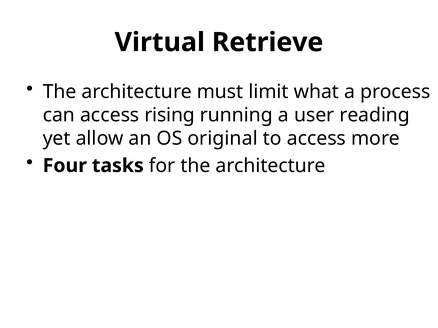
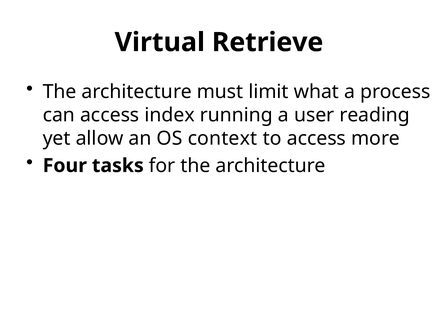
rising: rising -> index (170, 115)
original: original -> context (223, 139)
